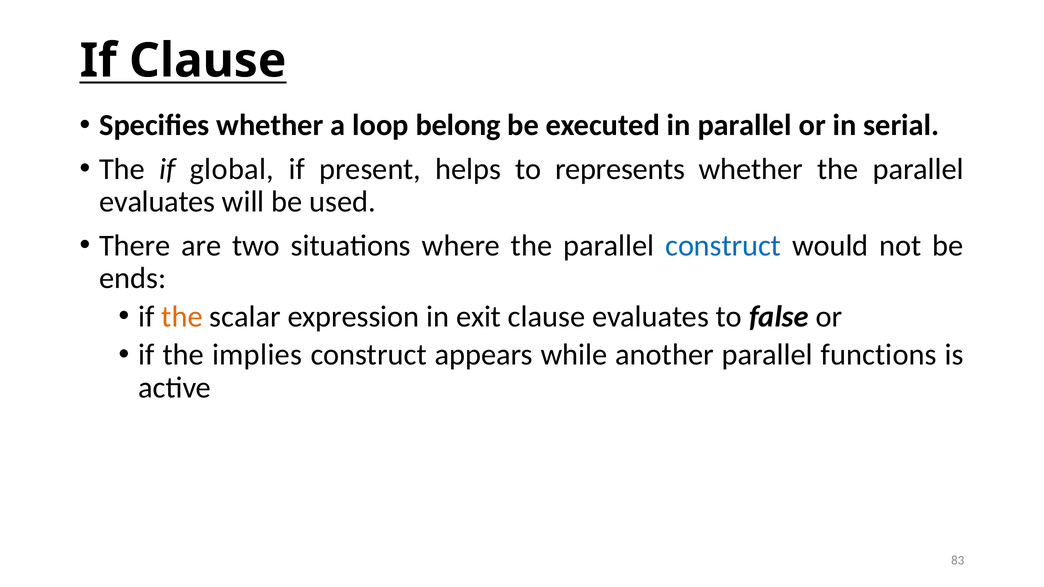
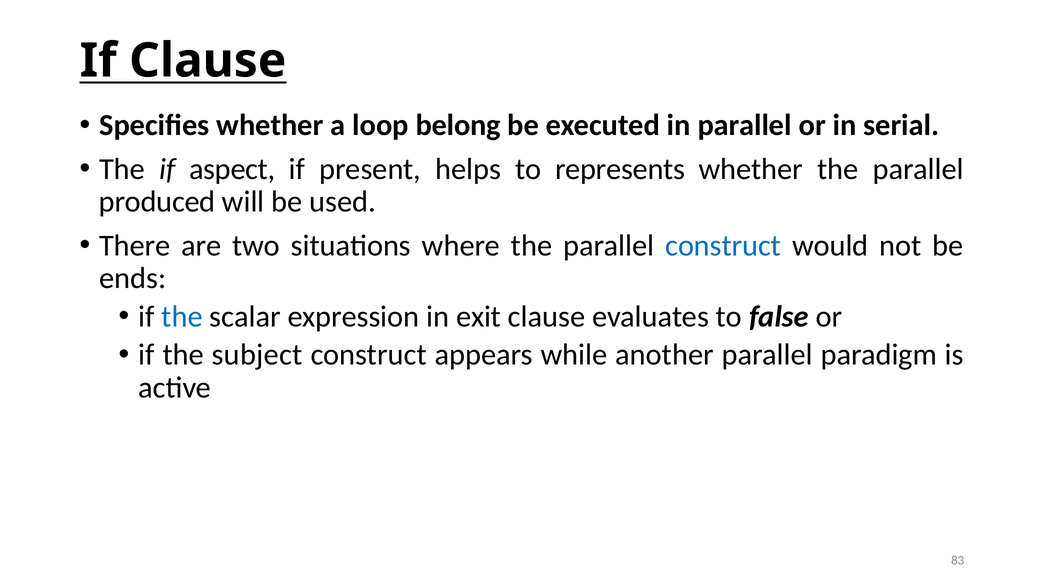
global: global -> aspect (232, 169)
evaluates: evaluates -> produced (157, 202)
the colour: orange -> blue (182, 317)
implies: implies -> subject (257, 355)
functions: functions -> paradigm (879, 355)
